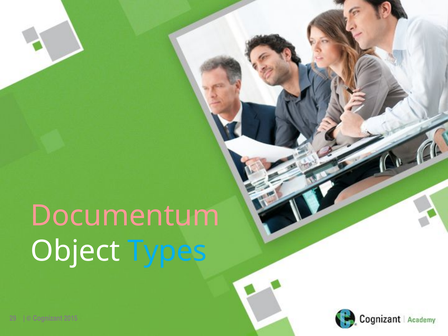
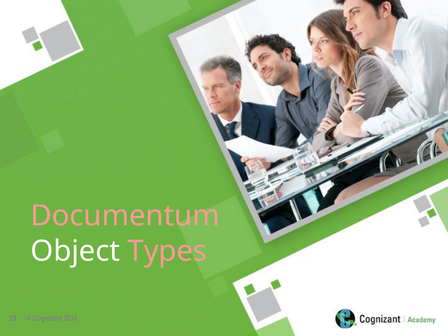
Types colour: light blue -> pink (167, 251)
